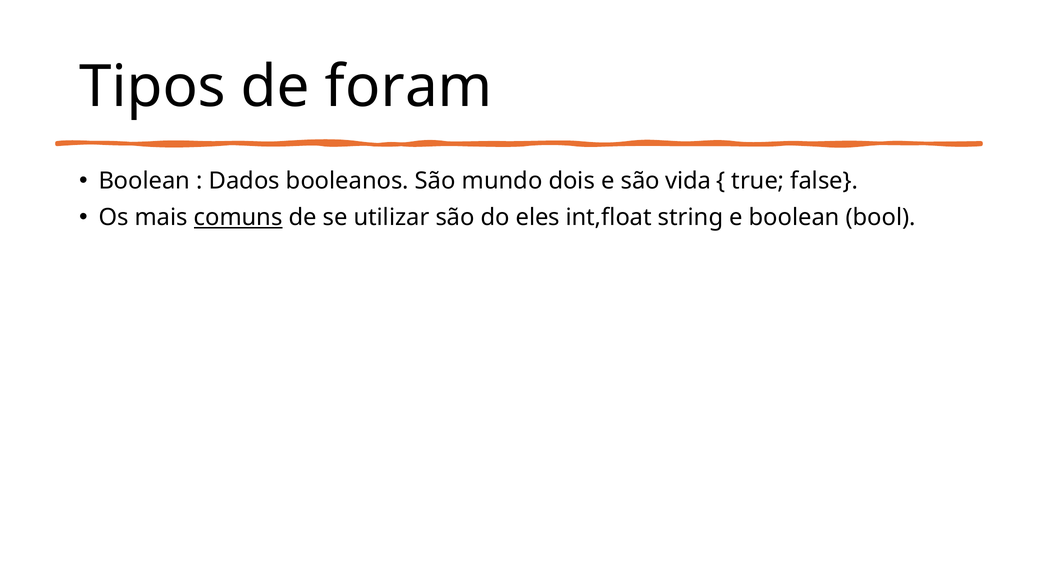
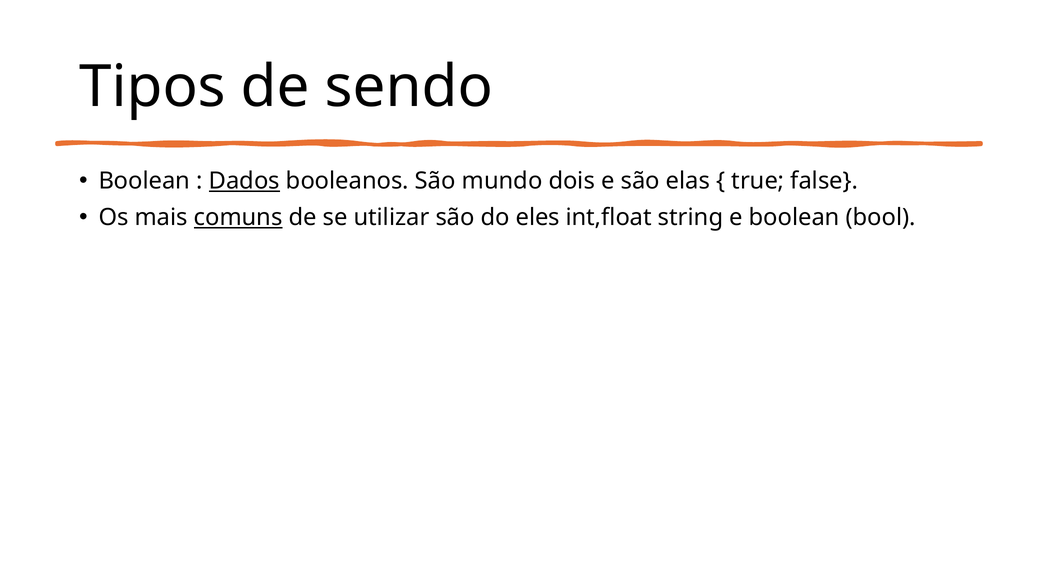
foram: foram -> sendo (409, 87)
Dados underline: none -> present (244, 181)
vida: vida -> elas (688, 181)
